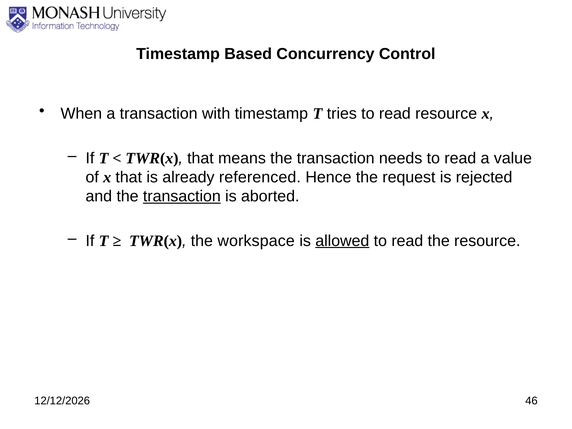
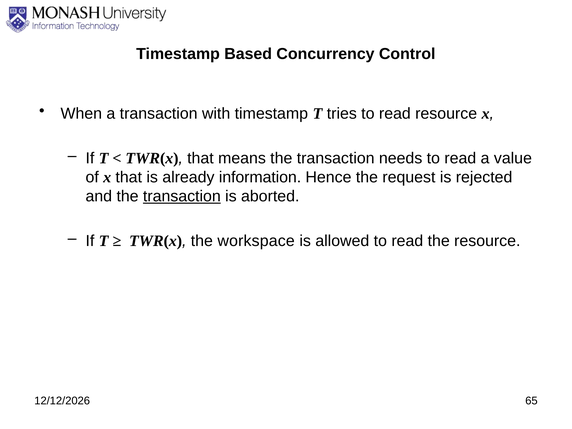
referenced: referenced -> information (260, 177)
allowed underline: present -> none (342, 241)
46: 46 -> 65 (531, 401)
